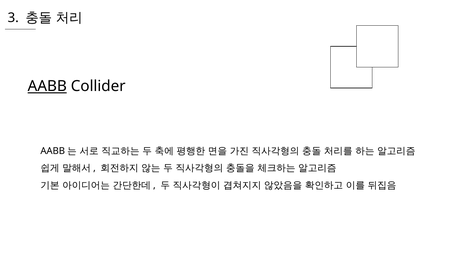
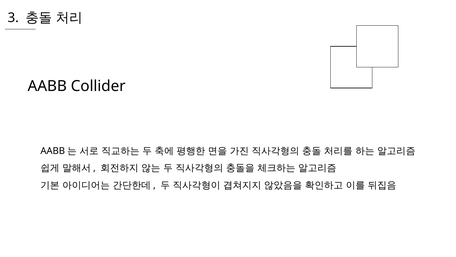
AABB underline: present -> none (47, 86)
